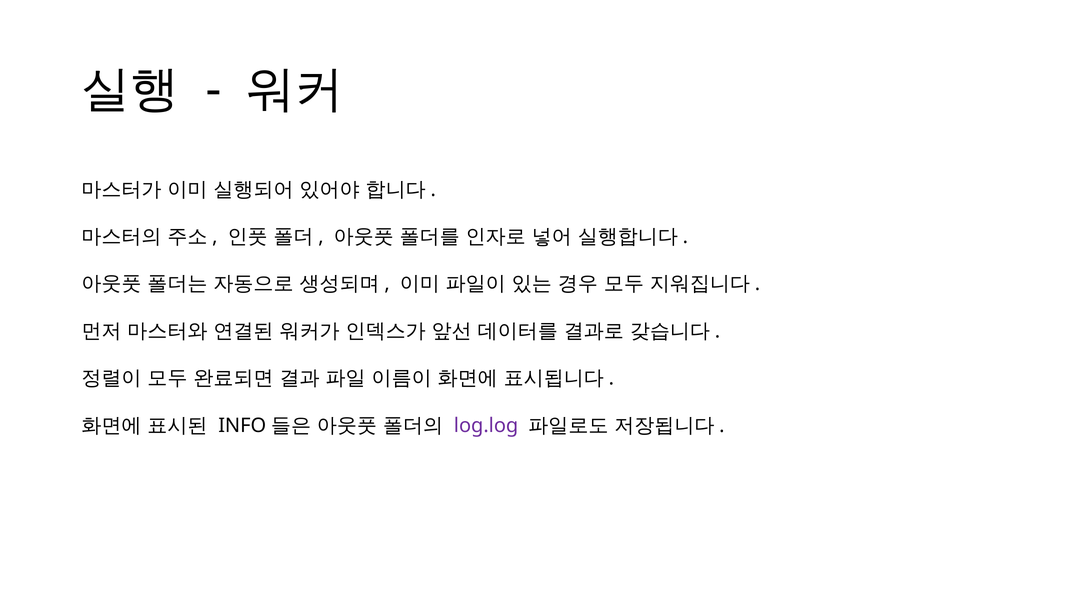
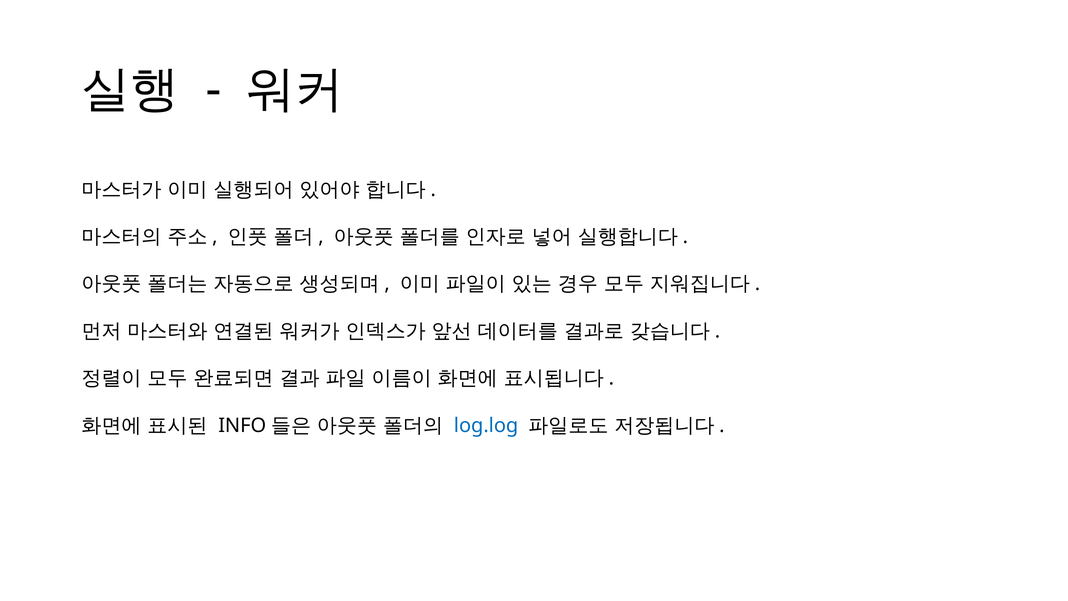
log.log colour: purple -> blue (486, 425)
